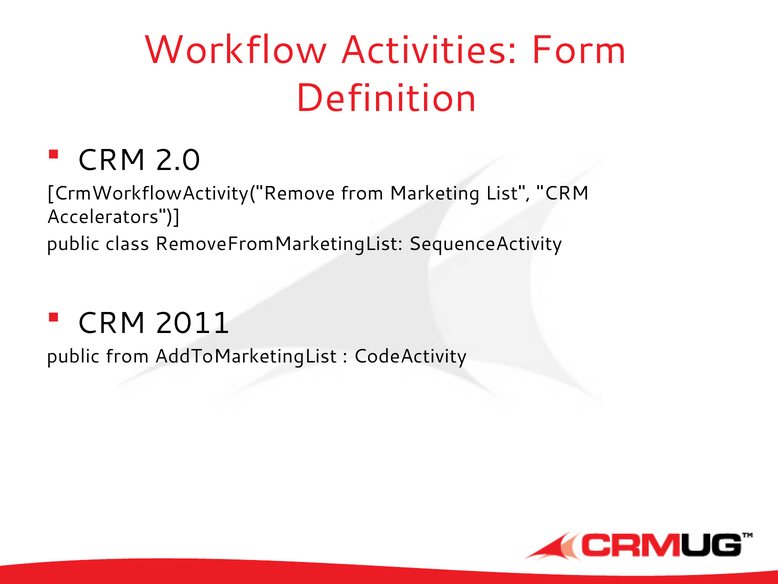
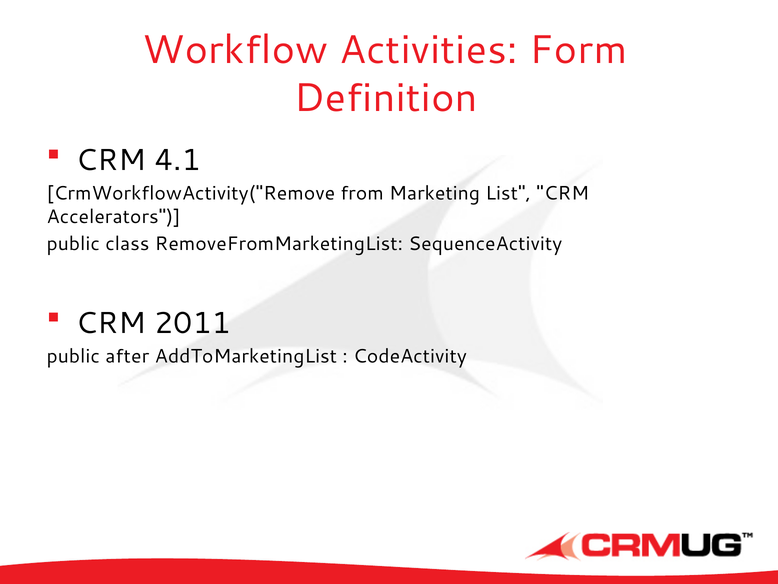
2.0: 2.0 -> 4.1 (178, 160)
public from: from -> after (127, 356)
